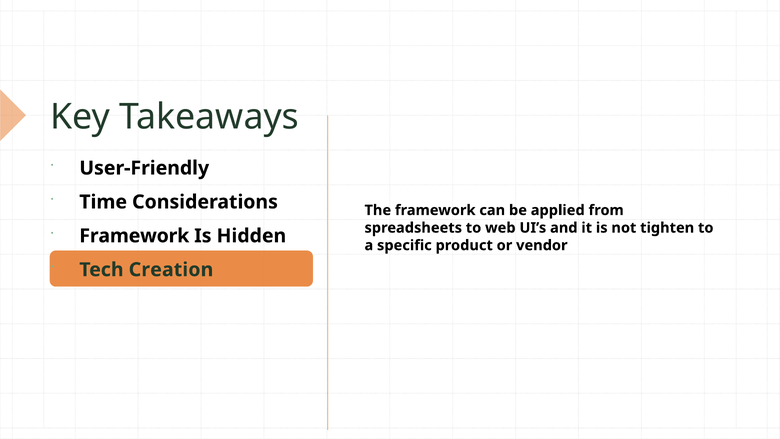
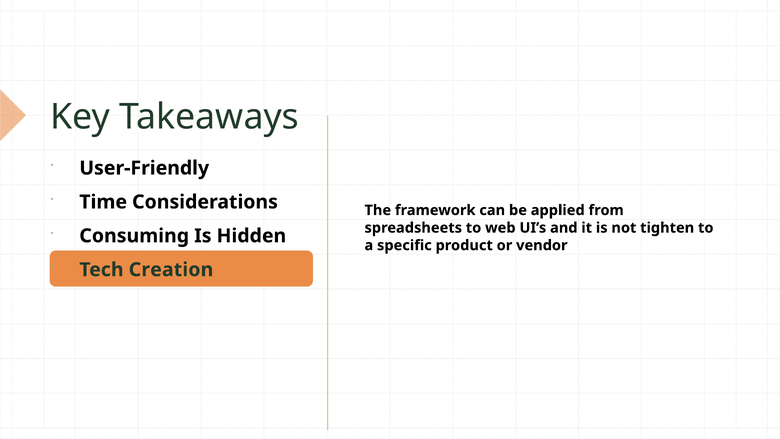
Framework: Framework -> Consuming (134, 236)
